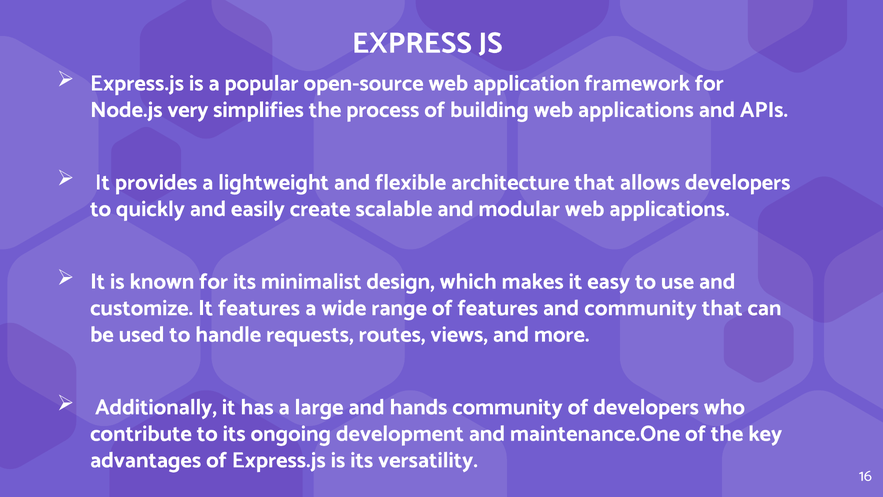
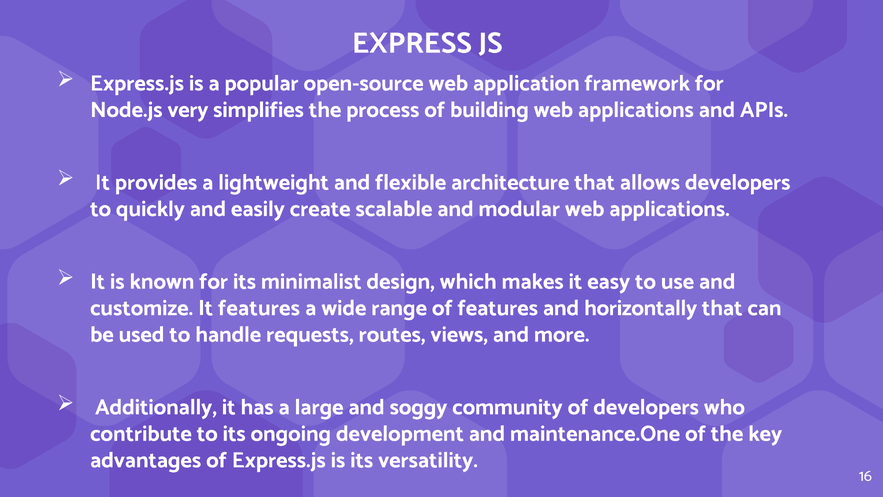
and community: community -> horizontally (641, 308)
hands: hands -> soggy (418, 407)
